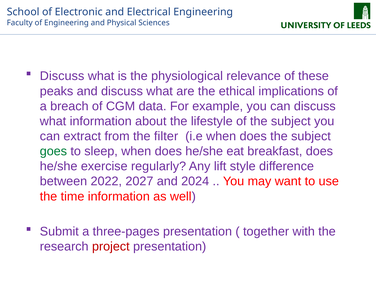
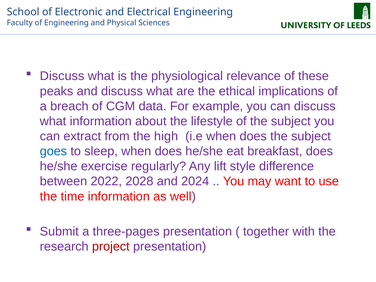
filter: filter -> high (166, 136)
goes colour: green -> blue (53, 151)
2027: 2027 -> 2028 (139, 181)
